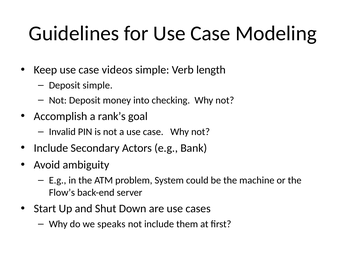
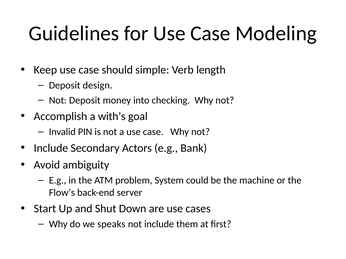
videos: videos -> should (117, 70)
Deposit simple: simple -> design (98, 86)
rank’s: rank’s -> with’s (112, 117)
